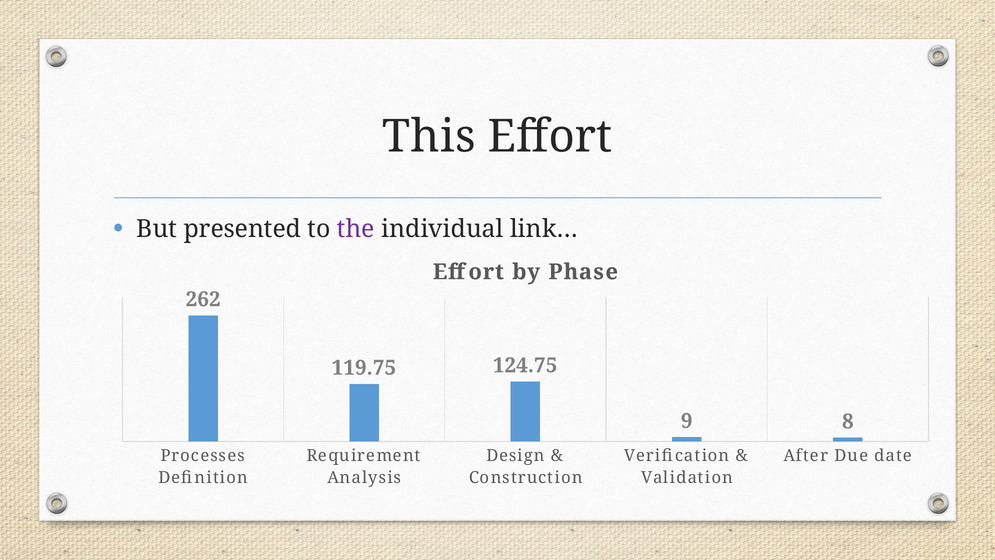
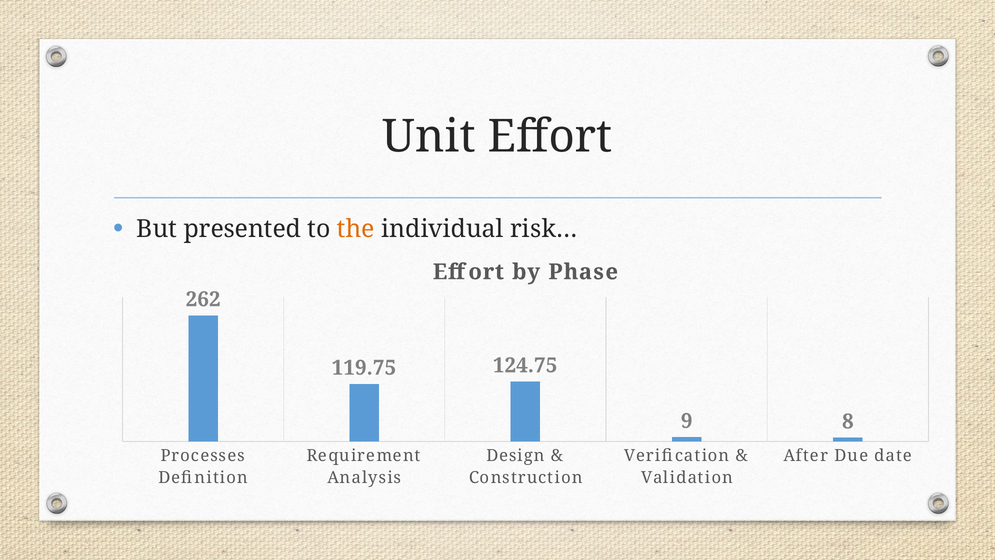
This: This -> Unit (429, 137)
the colour: purple -> orange (356, 229)
link…: link… -> risk… (544, 229)
